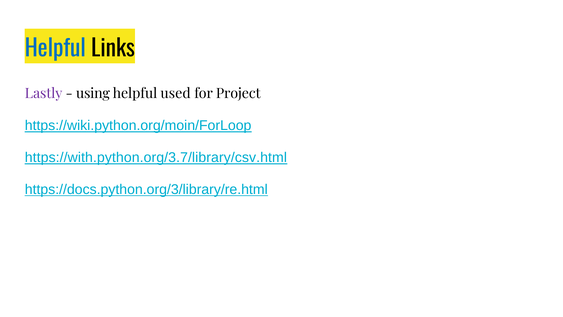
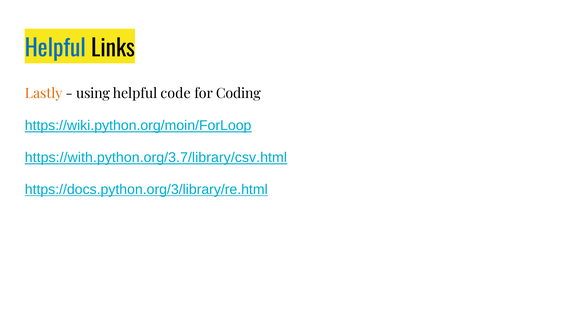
Lastly colour: purple -> orange (44, 94)
used: used -> code (176, 94)
Project: Project -> Coding (238, 94)
